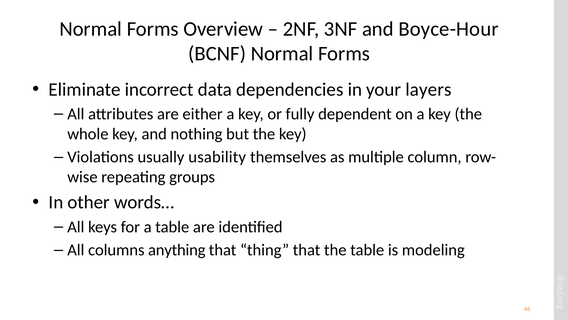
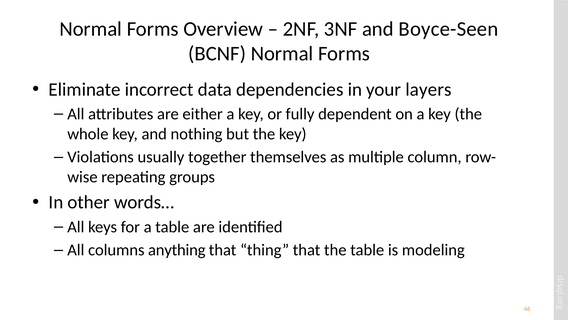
Boyce-Hour: Boyce-Hour -> Boyce-Seen (448, 29)
usability: usability -> together (217, 157)
